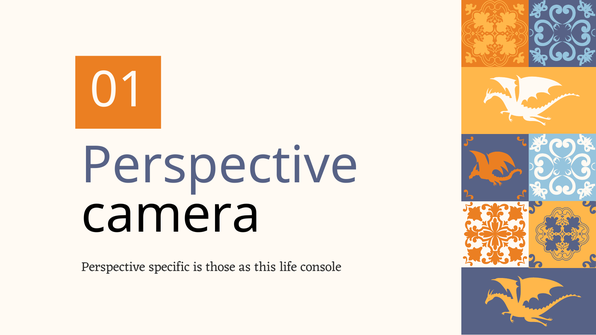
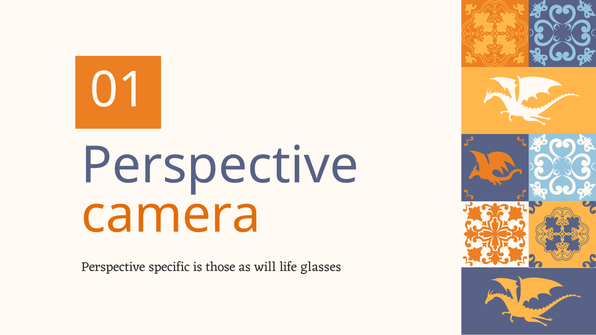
camera colour: black -> orange (171, 215)
this: this -> will (265, 267)
console: console -> glasses (321, 267)
